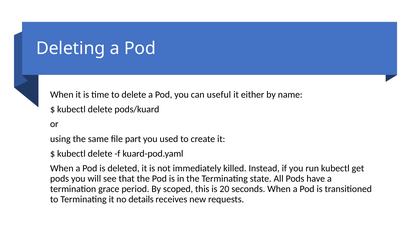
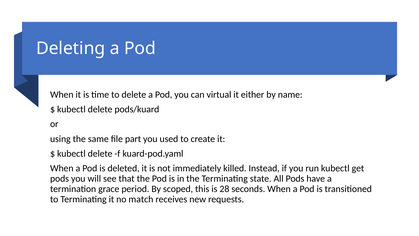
useful: useful -> virtual (219, 94)
20: 20 -> 28 (224, 189)
details: details -> match (141, 199)
